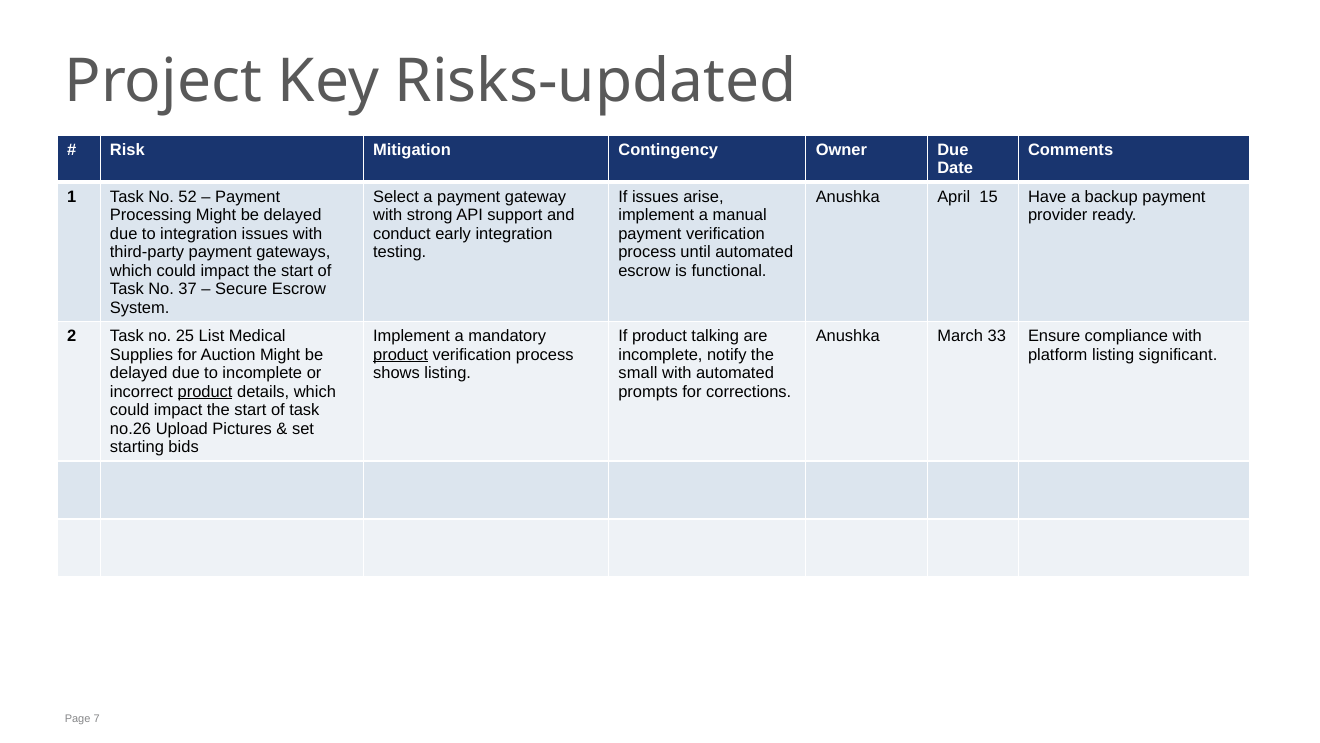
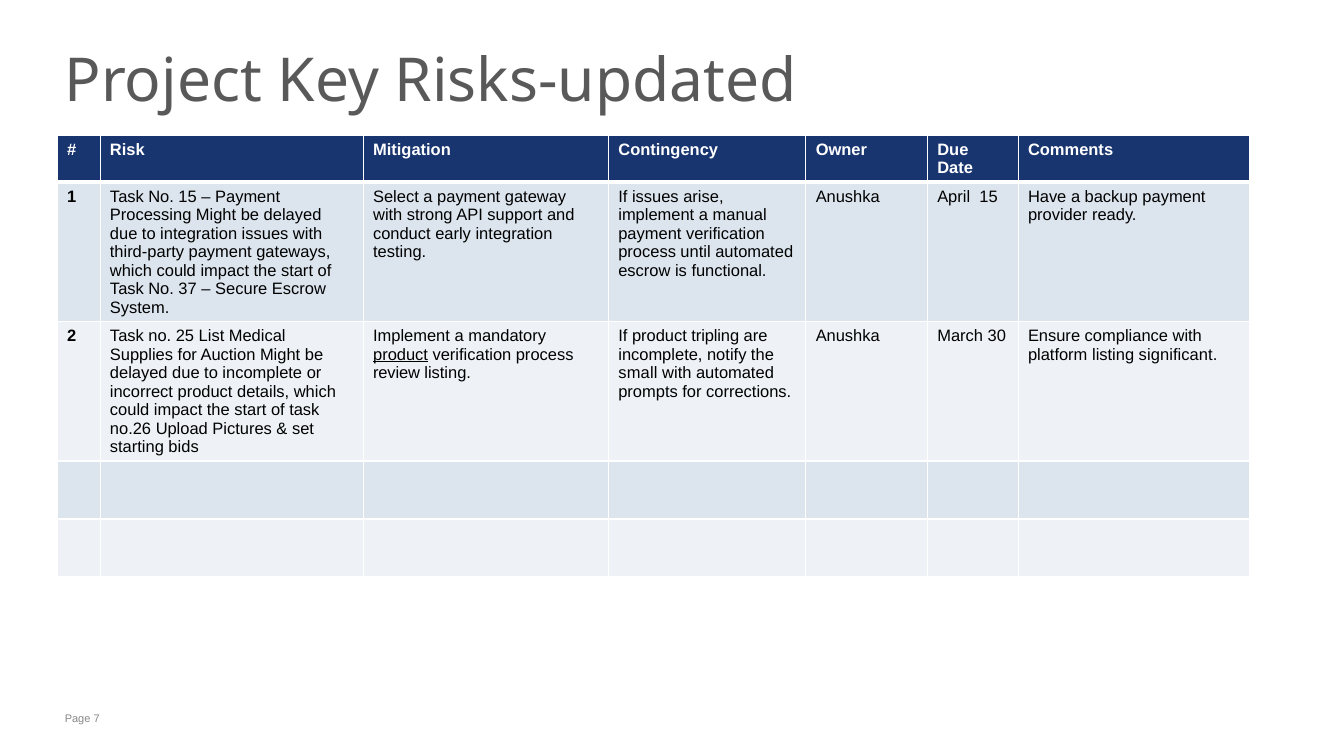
No 52: 52 -> 15 (188, 197)
talking: talking -> tripling (715, 336)
33: 33 -> 30 (997, 336)
shows: shows -> review (397, 373)
product underline: present -> none (205, 391)
